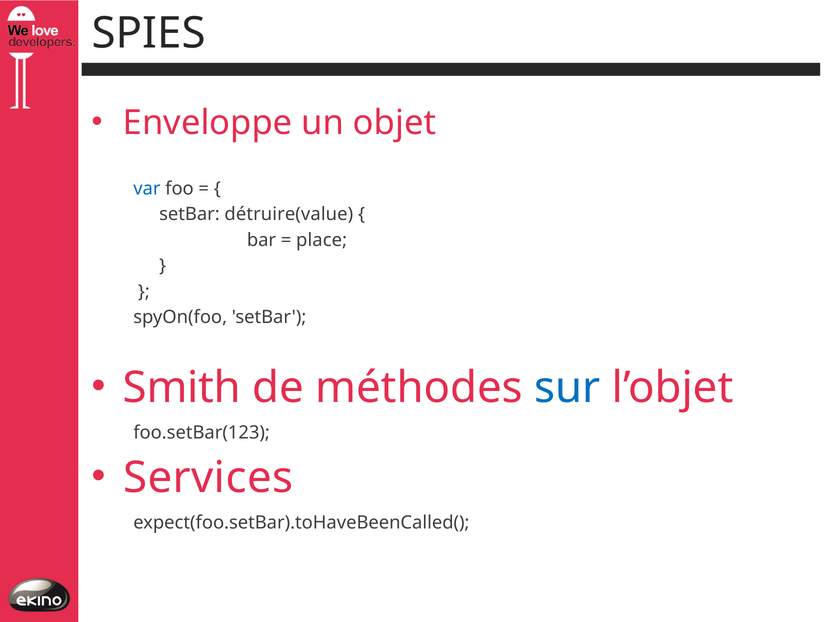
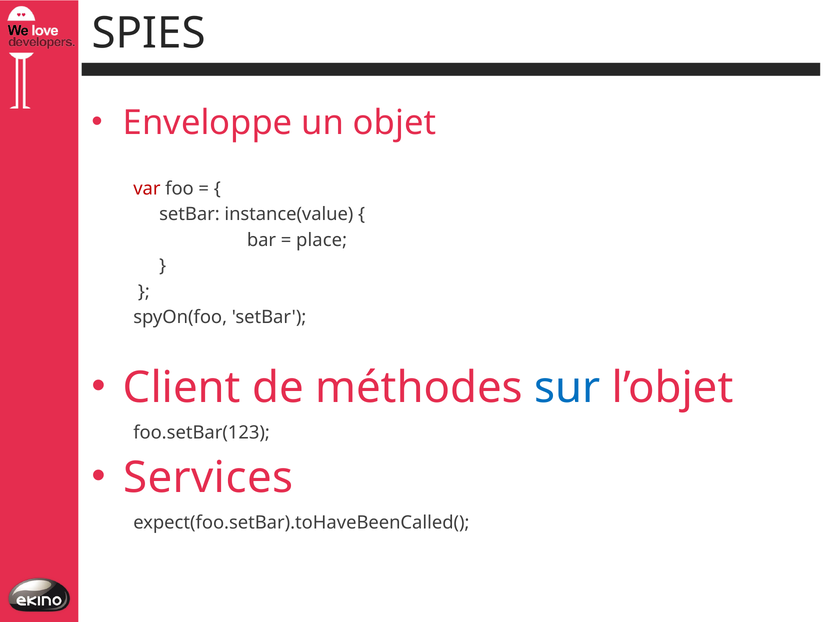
var colour: blue -> red (147, 189)
détruire(value: détruire(value -> instance(value (289, 214)
Smith: Smith -> Client (182, 388)
